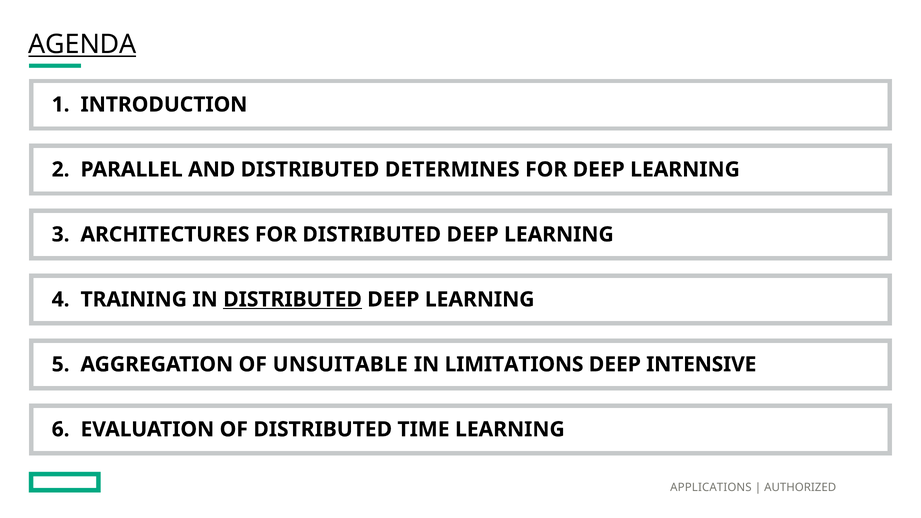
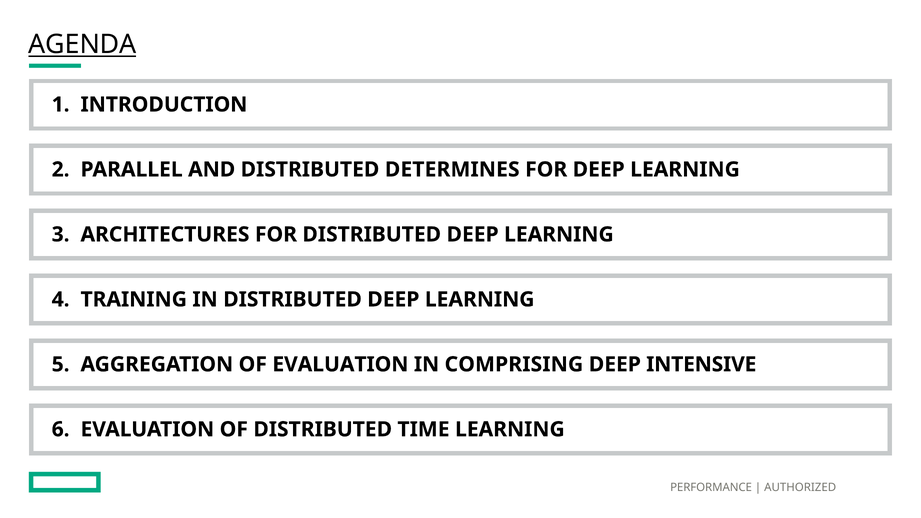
DISTRIBUTED underline: present -> none (293, 299)
OF UNSUITABLE: UNSUITABLE -> EVALUATION (340, 364)
LIMITATIONS: LIMITATIONS -> COMPRISING (514, 364)
APPLICATIONS: APPLICATIONS -> PERFORMANCE (711, 487)
